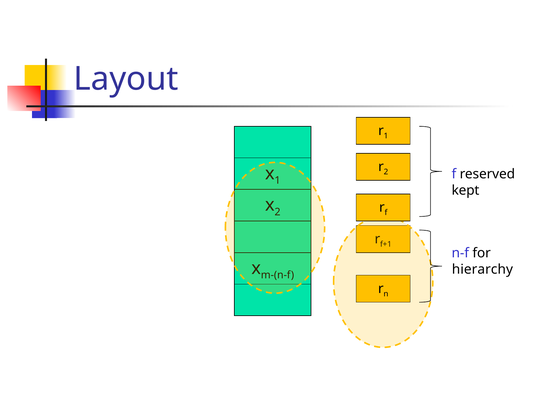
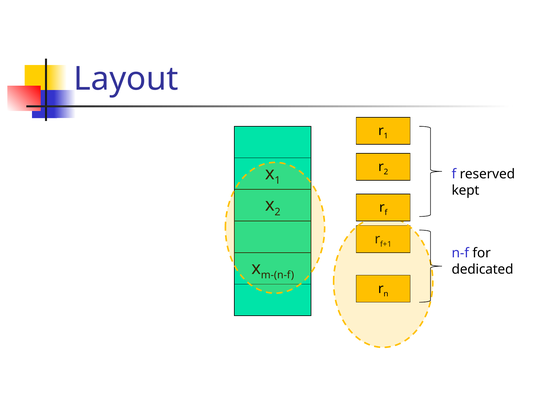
hierarchy: hierarchy -> dedicated (483, 269)
